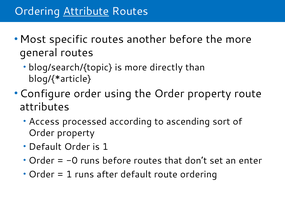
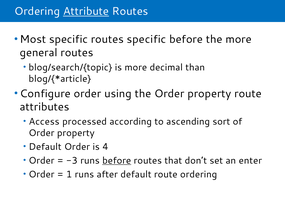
routes another: another -> specific (146, 39)
directly: directly -> decimal (166, 67)
is 1: 1 -> 4 (105, 147)
-0: -0 -> -3 (72, 160)
before underline: none -> present (117, 160)
